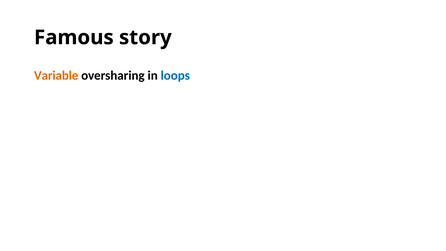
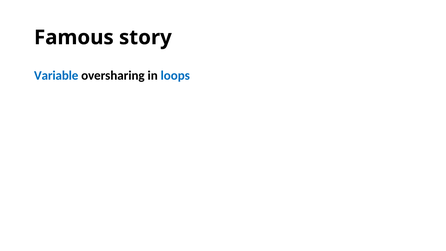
Variable colour: orange -> blue (56, 75)
